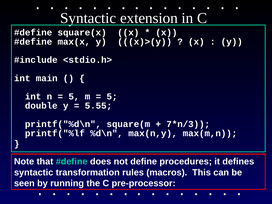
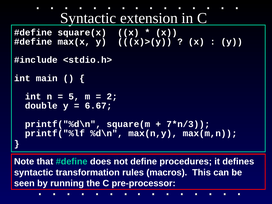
5: 5 -> 2 (112, 97)
5.55: 5.55 -> 6.67 (98, 106)
